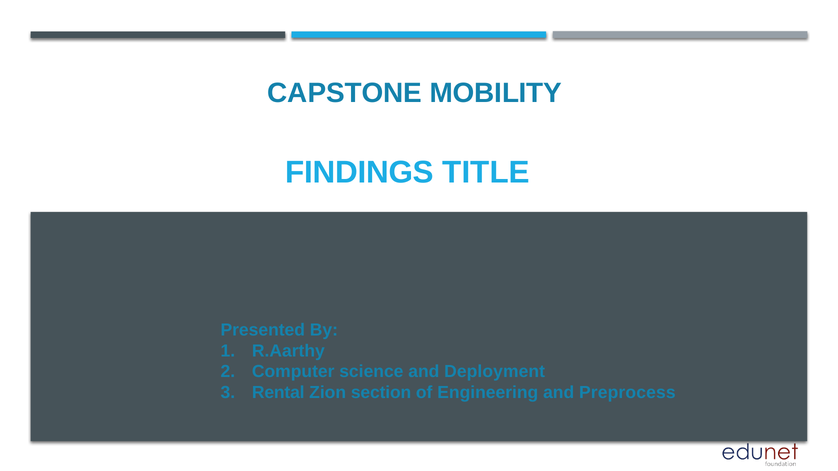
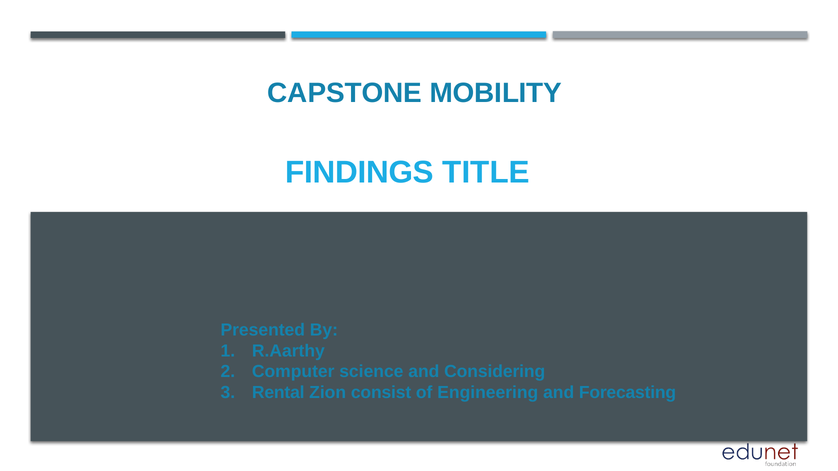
Deployment: Deployment -> Considering (495, 372)
section: section -> consist (381, 393)
Preprocess: Preprocess -> Forecasting (628, 393)
